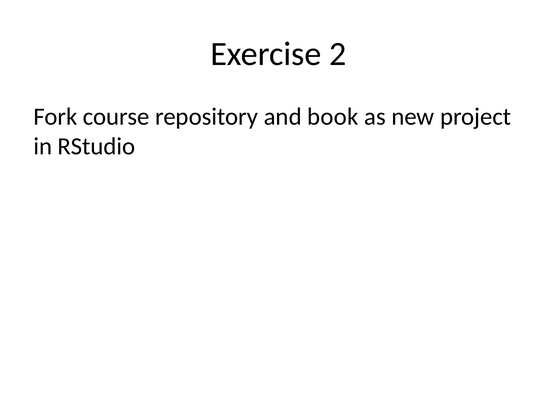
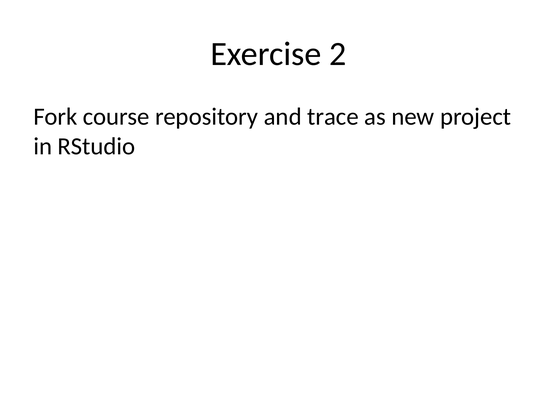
book: book -> trace (333, 117)
